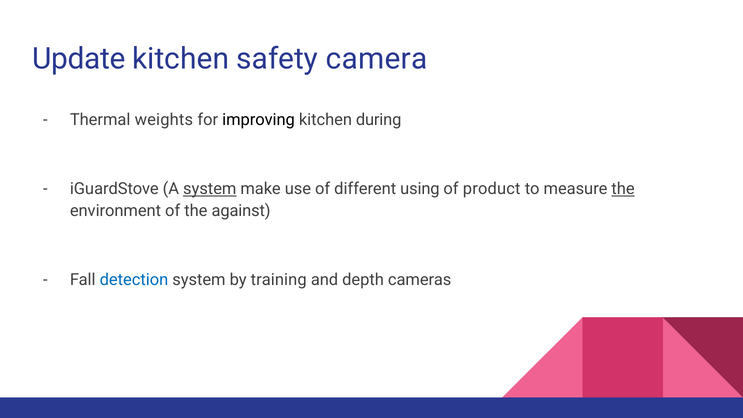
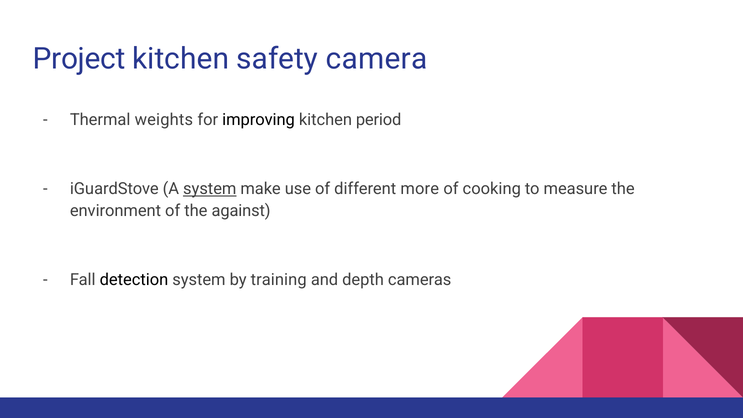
Update: Update -> Project (79, 59)
during: during -> period (379, 120)
using: using -> more (420, 189)
product: product -> cooking (492, 189)
the underline: present -> none (623, 189)
detection colour: blue -> black (134, 280)
